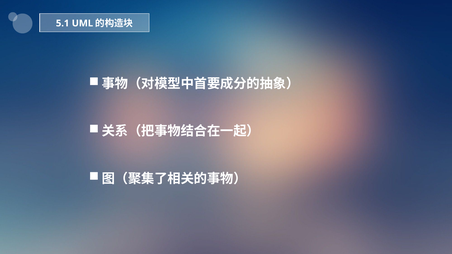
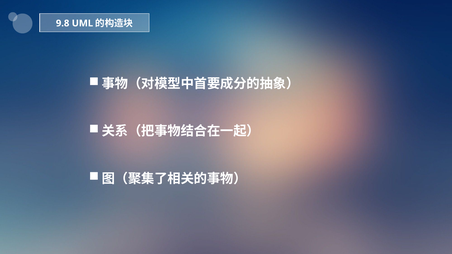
5.1: 5.1 -> 9.8 (63, 23)
